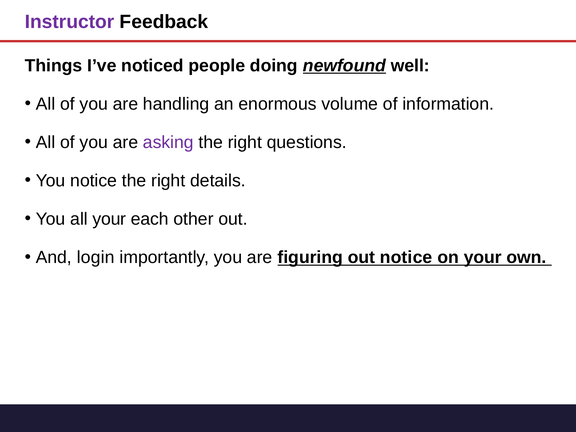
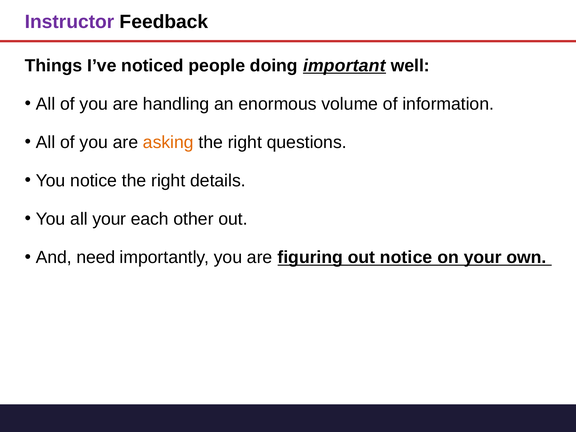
newfound: newfound -> important (344, 66)
asking colour: purple -> orange (168, 142)
login: login -> need (96, 258)
